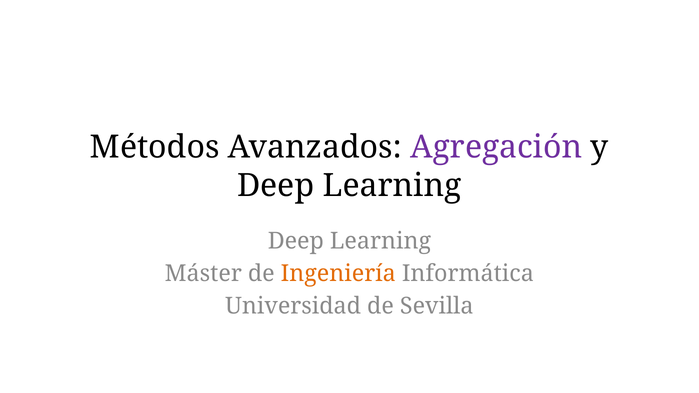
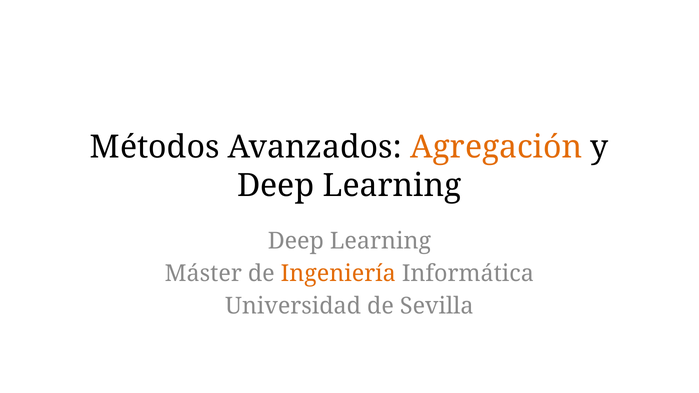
Agregación colour: purple -> orange (496, 147)
